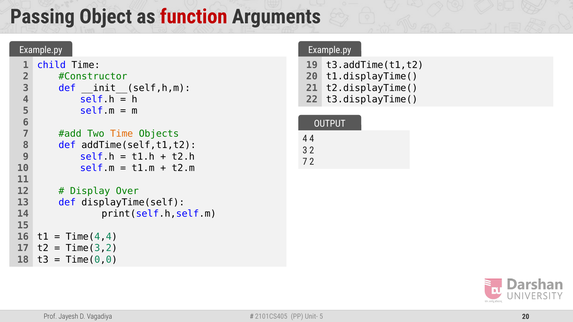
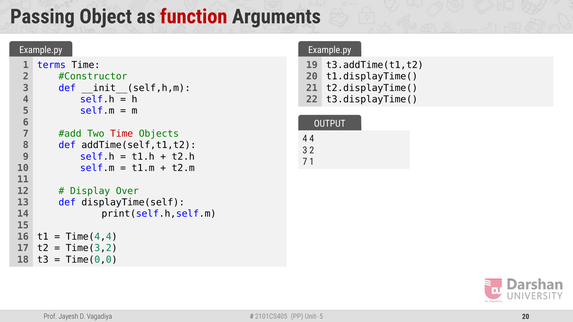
child: child -> terms (51, 65)
Time colour: orange -> red (122, 134)
7 2: 2 -> 1 (312, 162)
